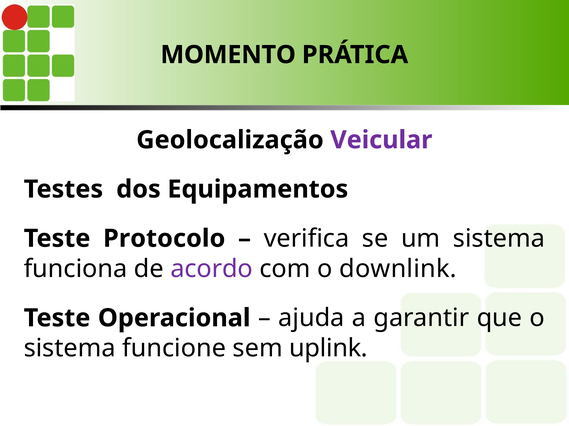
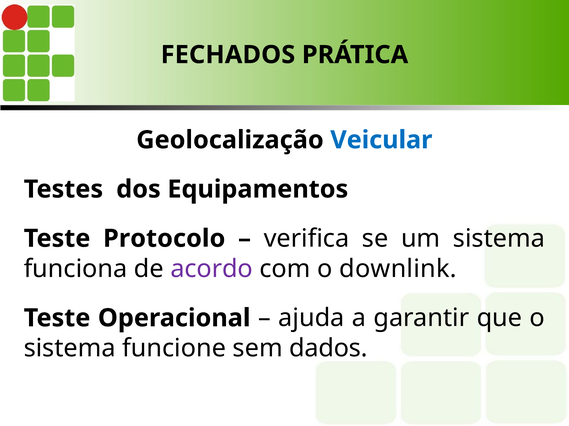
MOMENTO: MOMENTO -> FECHADOS (228, 55)
Veicular colour: purple -> blue (381, 140)
uplink: uplink -> dados (328, 349)
